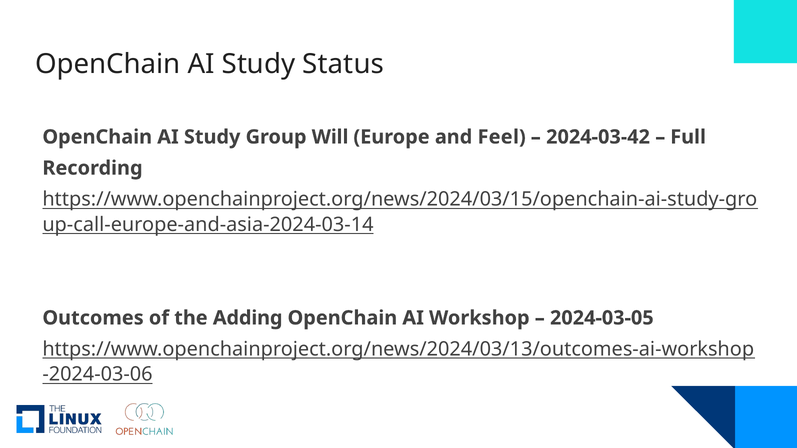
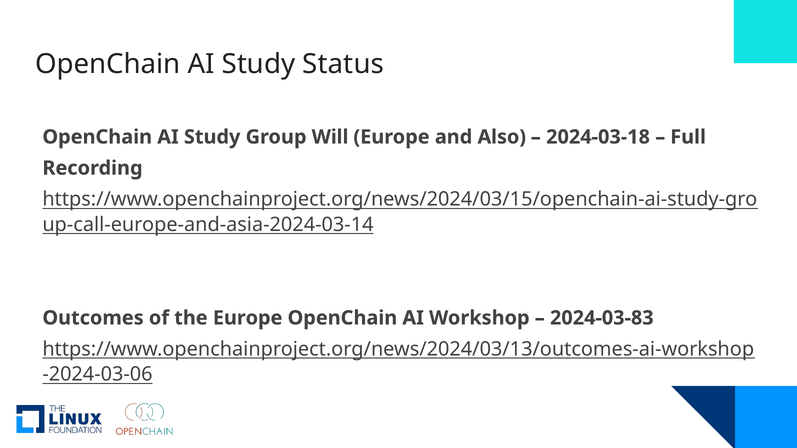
Feel: Feel -> Also (502, 137)
2024-03-42: 2024-03-42 -> 2024-03-18 (598, 137)
the Adding: Adding -> Europe (248, 318)
2024-03-05: 2024-03-05 -> 2024-03-83 (602, 318)
